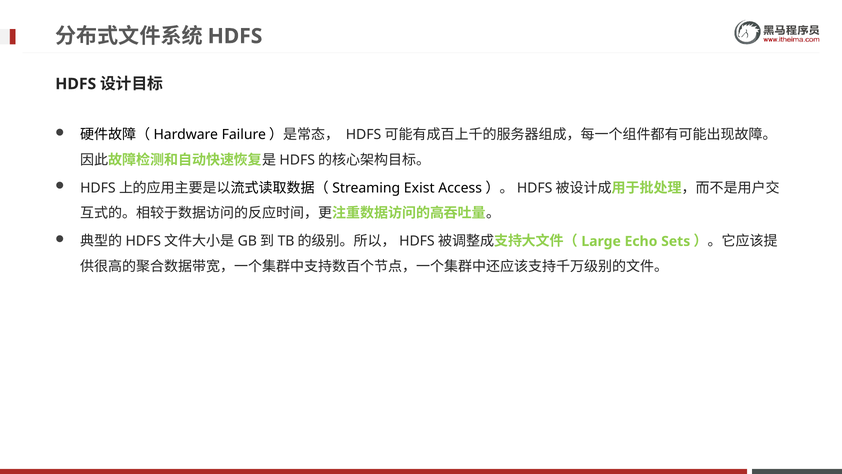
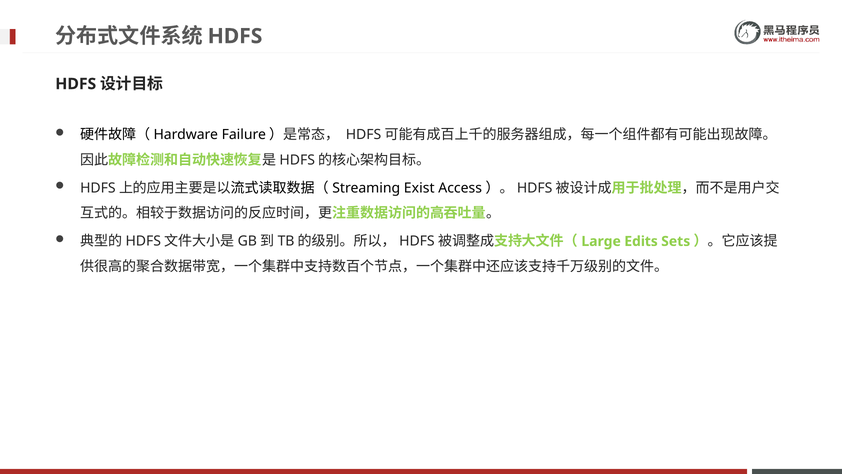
Echo: Echo -> Edits (641, 241)
